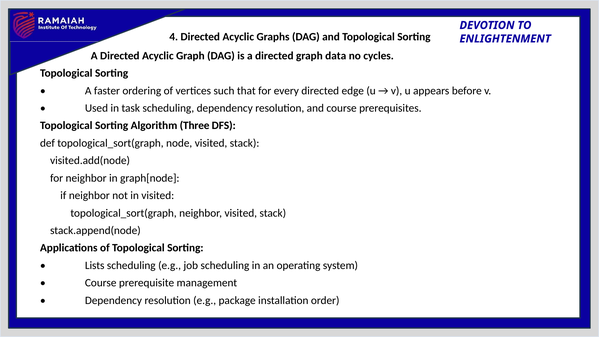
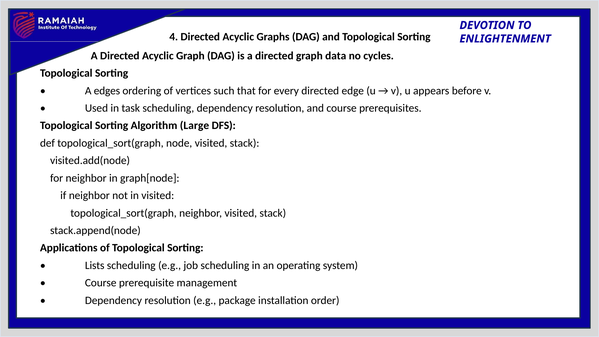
faster: faster -> edges (107, 91)
Three: Three -> Large (194, 126)
